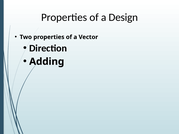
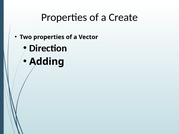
Design: Design -> Create (123, 17)
